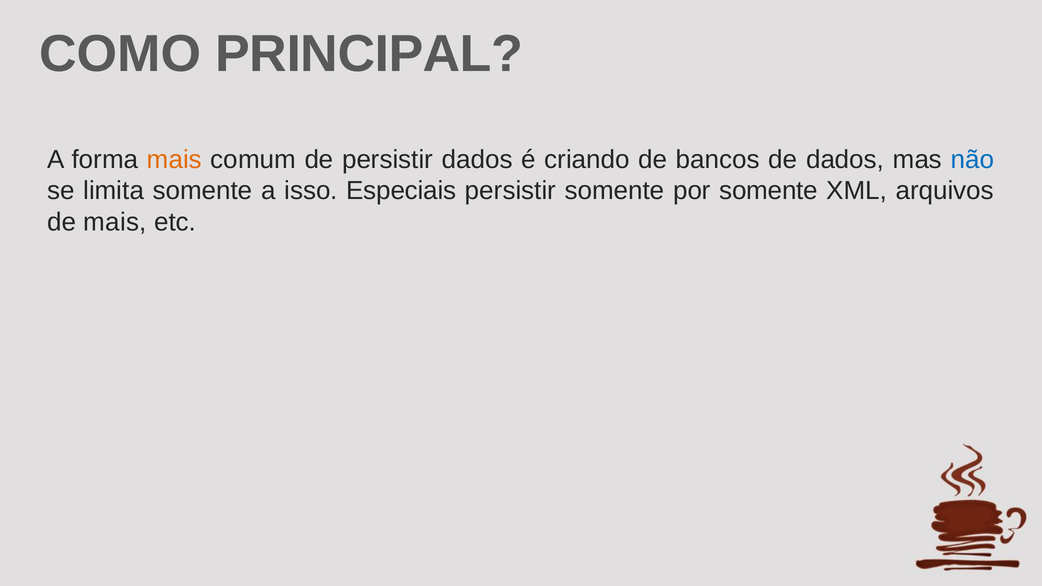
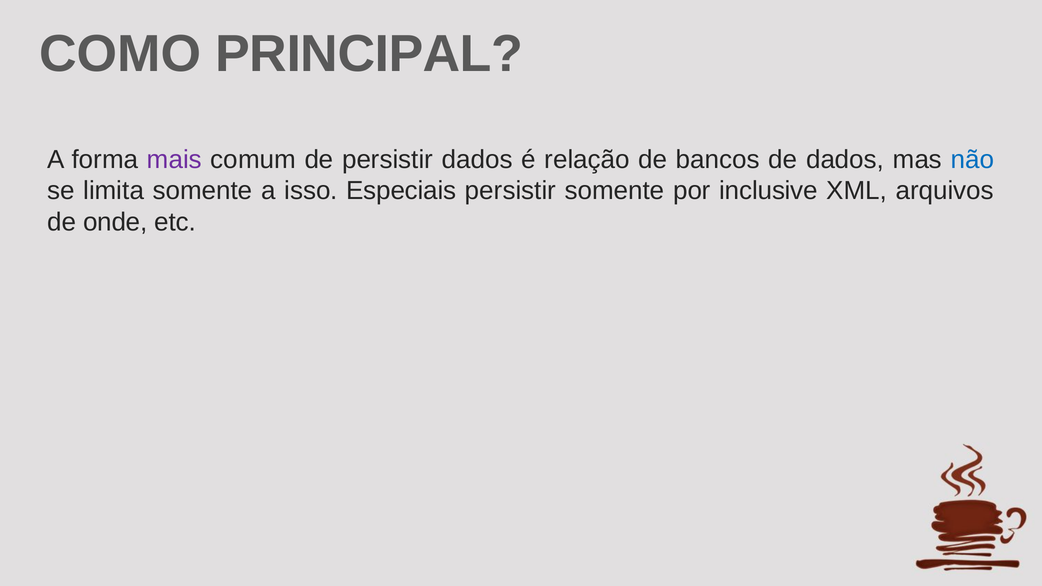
mais colour: orange -> purple (174, 160)
criando: criando -> relação (587, 160)
por somente: somente -> inclusive (769, 191)
de mais: mais -> onde (115, 222)
